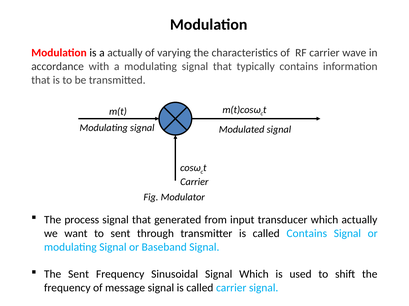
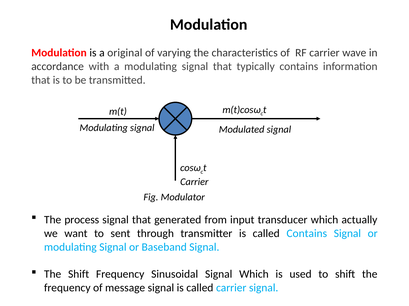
a actually: actually -> original (125, 53)
The Sent: Sent -> Shift (79, 275)
